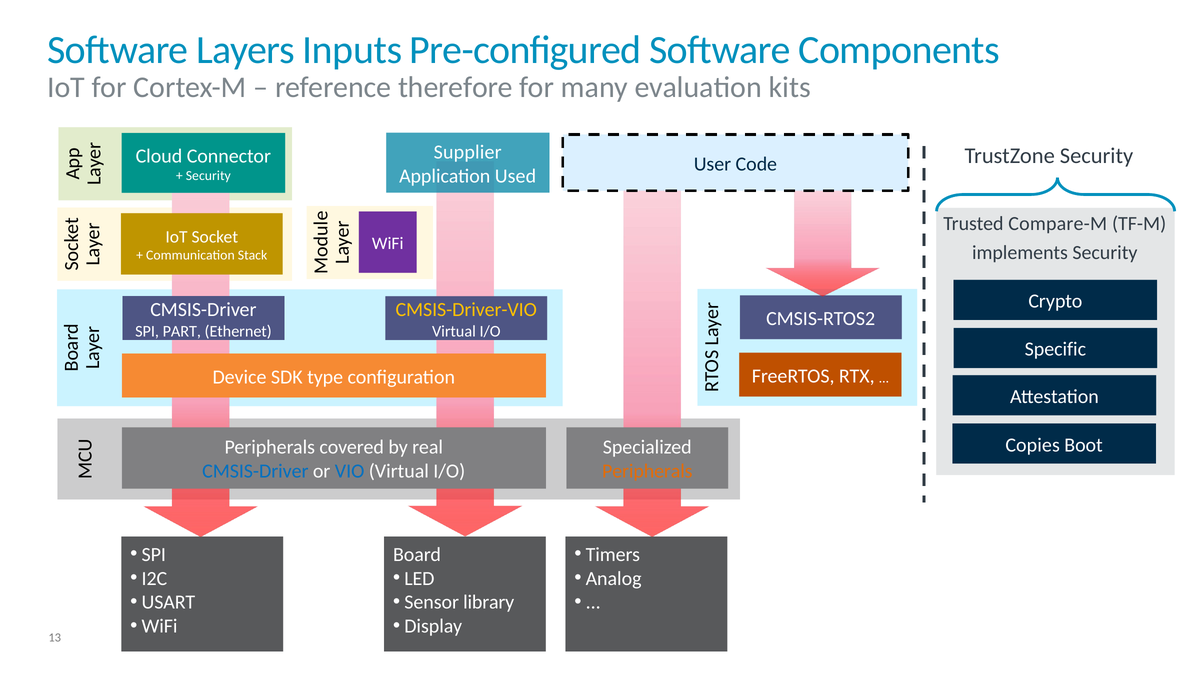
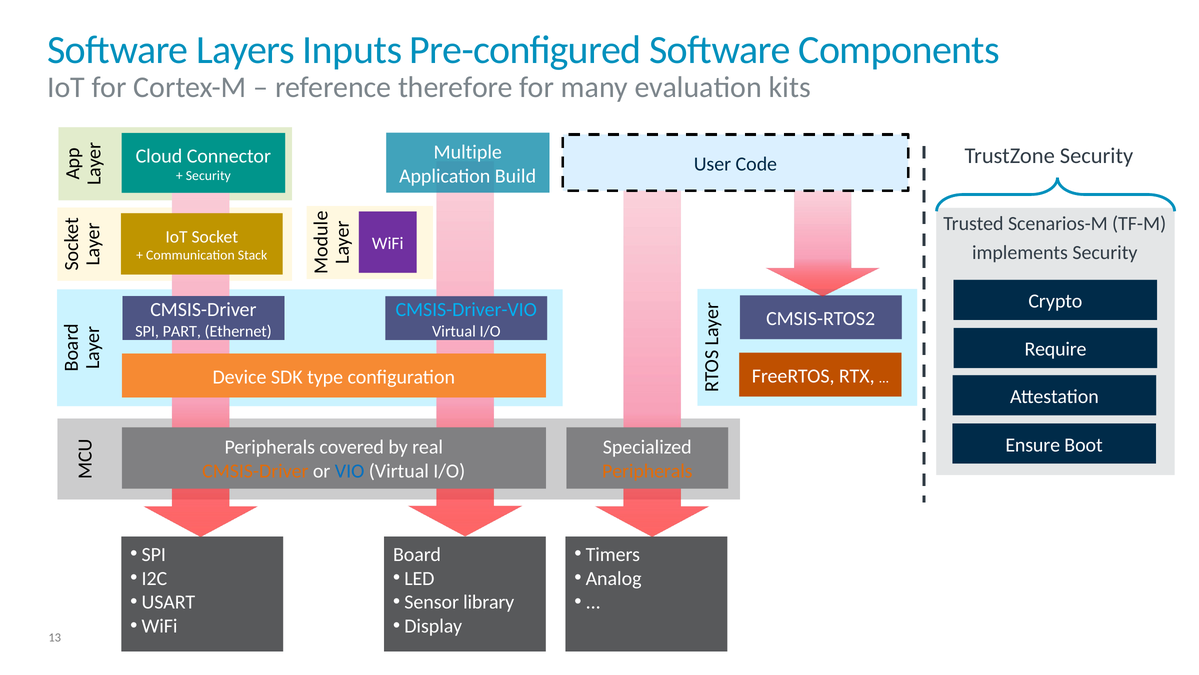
Supplier: Supplier -> Multiple (468, 152)
Used: Used -> Build (515, 176)
Compare-M: Compare-M -> Scenarios-M (1058, 223)
CMSIS-Driver-VIO colour: yellow -> light blue (466, 310)
Specific: Specific -> Require (1055, 349)
Copies: Copies -> Ensure (1033, 445)
CMSIS-Driver colour: blue -> orange (255, 471)
